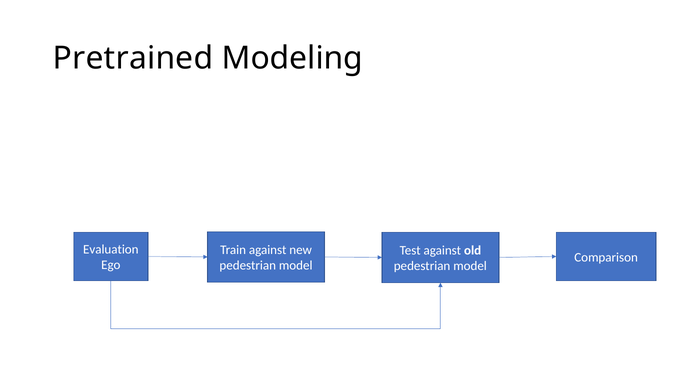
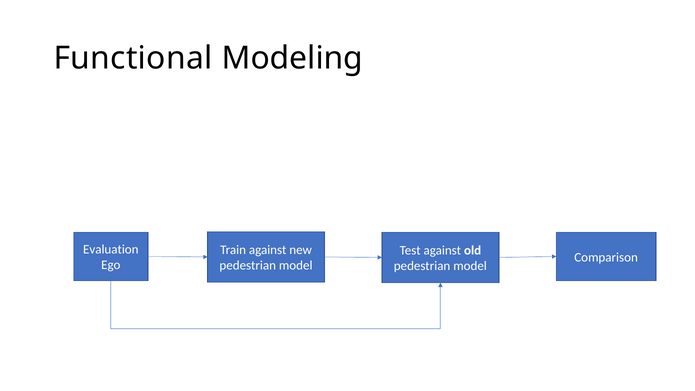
Pretrained: Pretrained -> Functional (133, 58)
